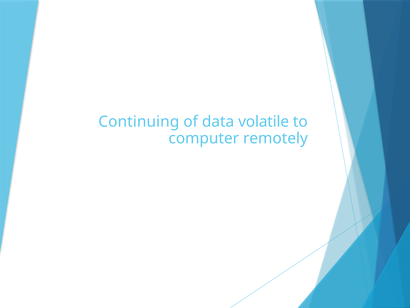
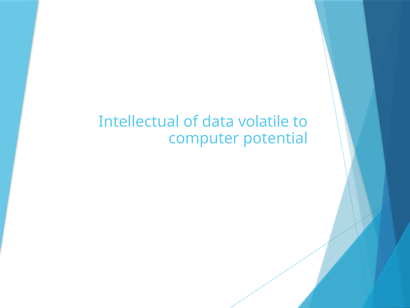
Continuing: Continuing -> Intellectual (139, 122)
remotely: remotely -> potential (275, 138)
